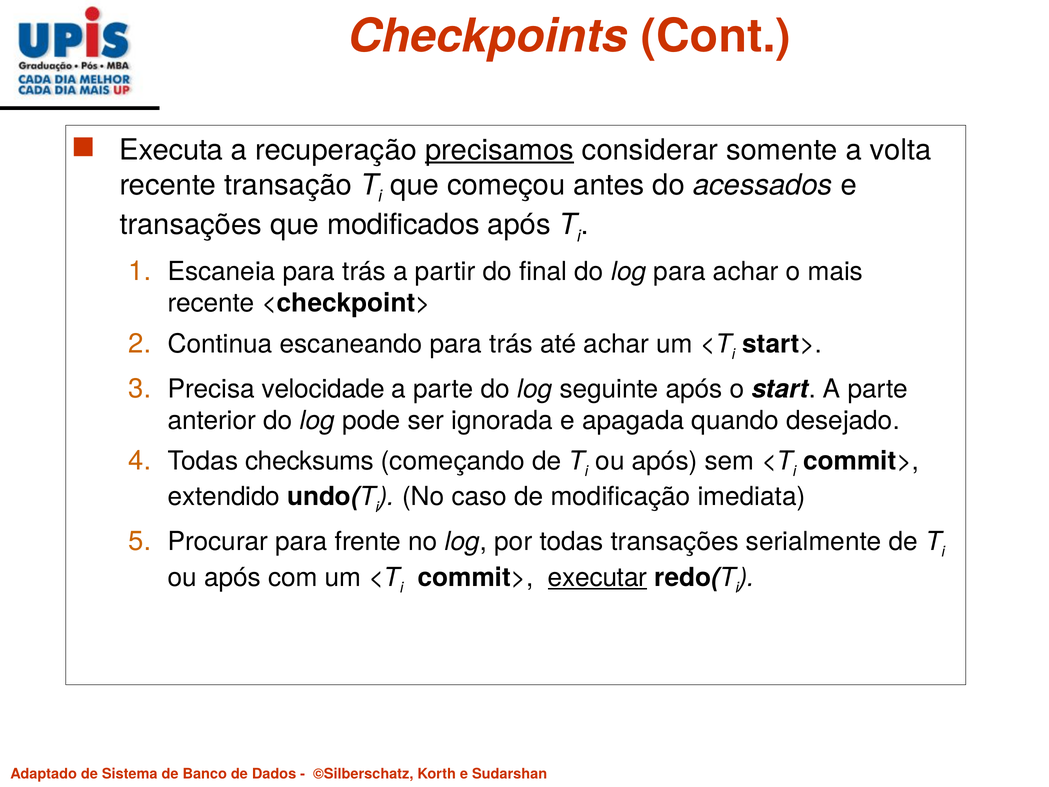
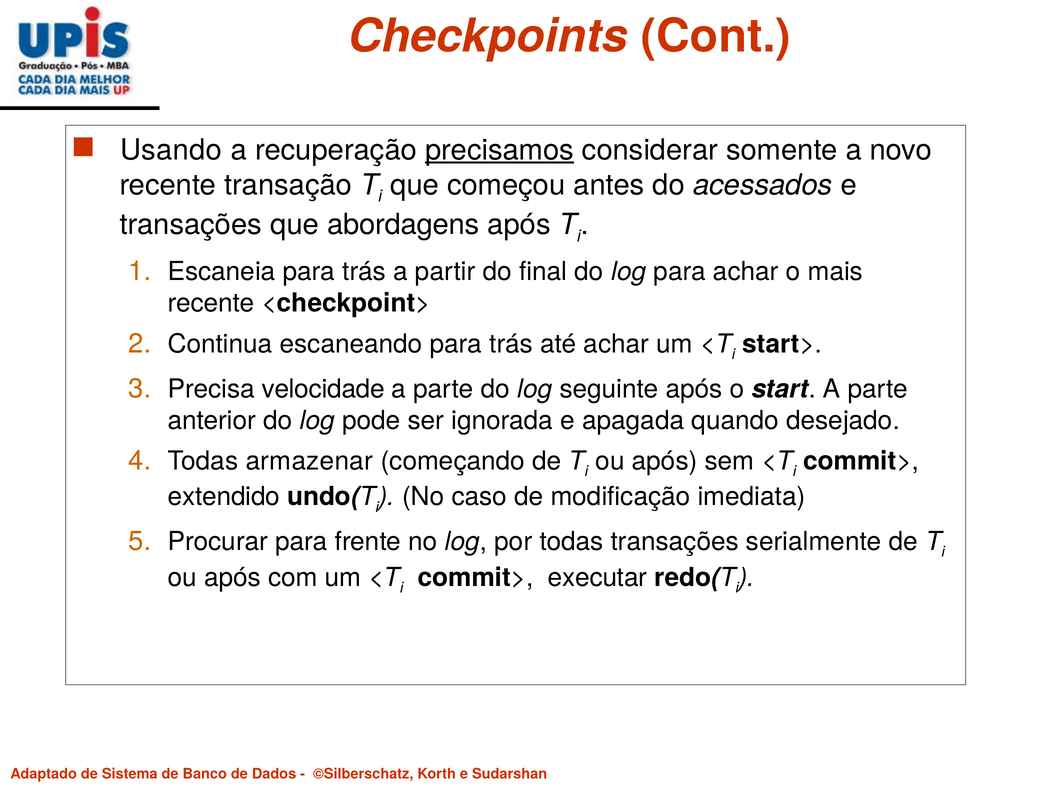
Executa: Executa -> Usando (171, 150)
volta: volta -> novo (901, 150)
modificados: modificados -> abordagens (403, 225)
checksums: checksums -> armazenar (309, 461)
executar underline: present -> none (598, 577)
